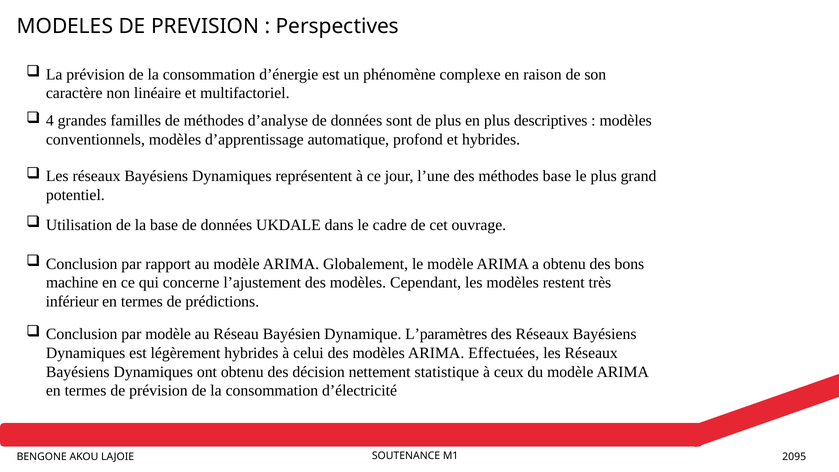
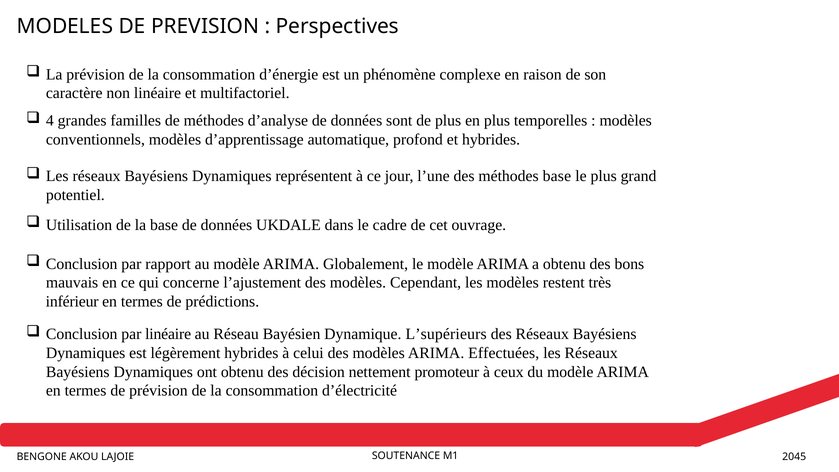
descriptives: descriptives -> temporelles (551, 121)
machine: machine -> mauvais (72, 283)
par modèle: modèle -> linéaire (168, 334)
L’paramètres: L’paramètres -> L’supérieurs (446, 334)
statistique: statistique -> promoteur (447, 372)
2095: 2095 -> 2045 (794, 457)
